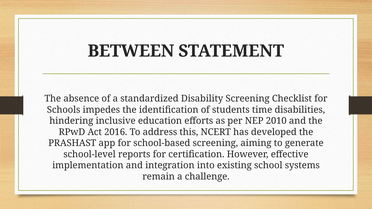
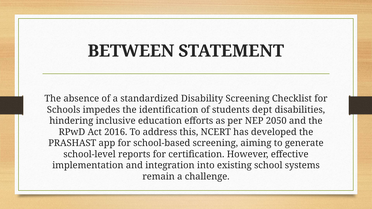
time: time -> dept (262, 110)
2010: 2010 -> 2050 (276, 121)
